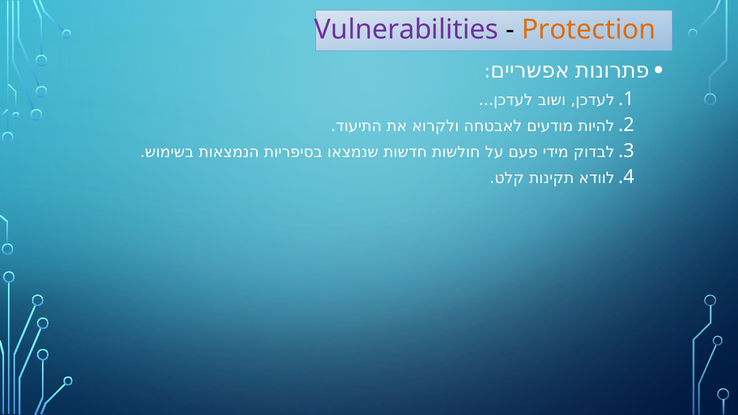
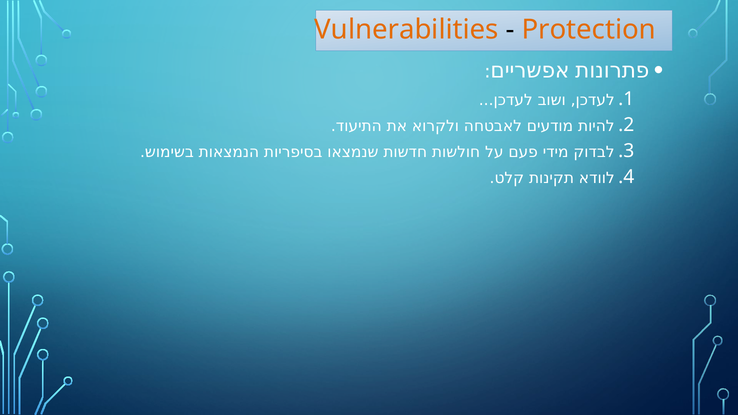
Vulnerabilities colour: purple -> orange (406, 30)
